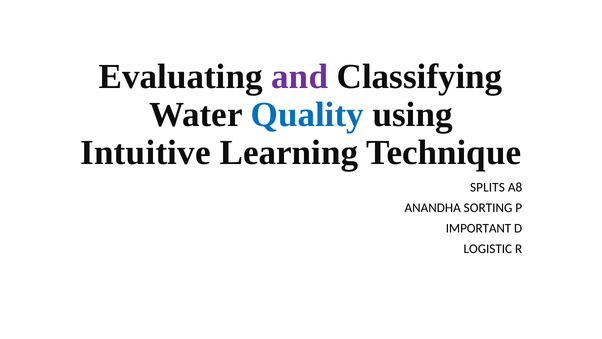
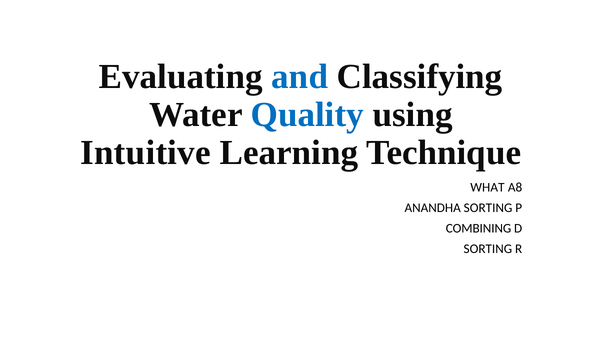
and colour: purple -> blue (300, 76)
SPLITS: SPLITS -> WHAT (487, 187)
IMPORTANT: IMPORTANT -> COMBINING (479, 228)
LOGISTIC: LOGISTIC -> SORTING (488, 249)
